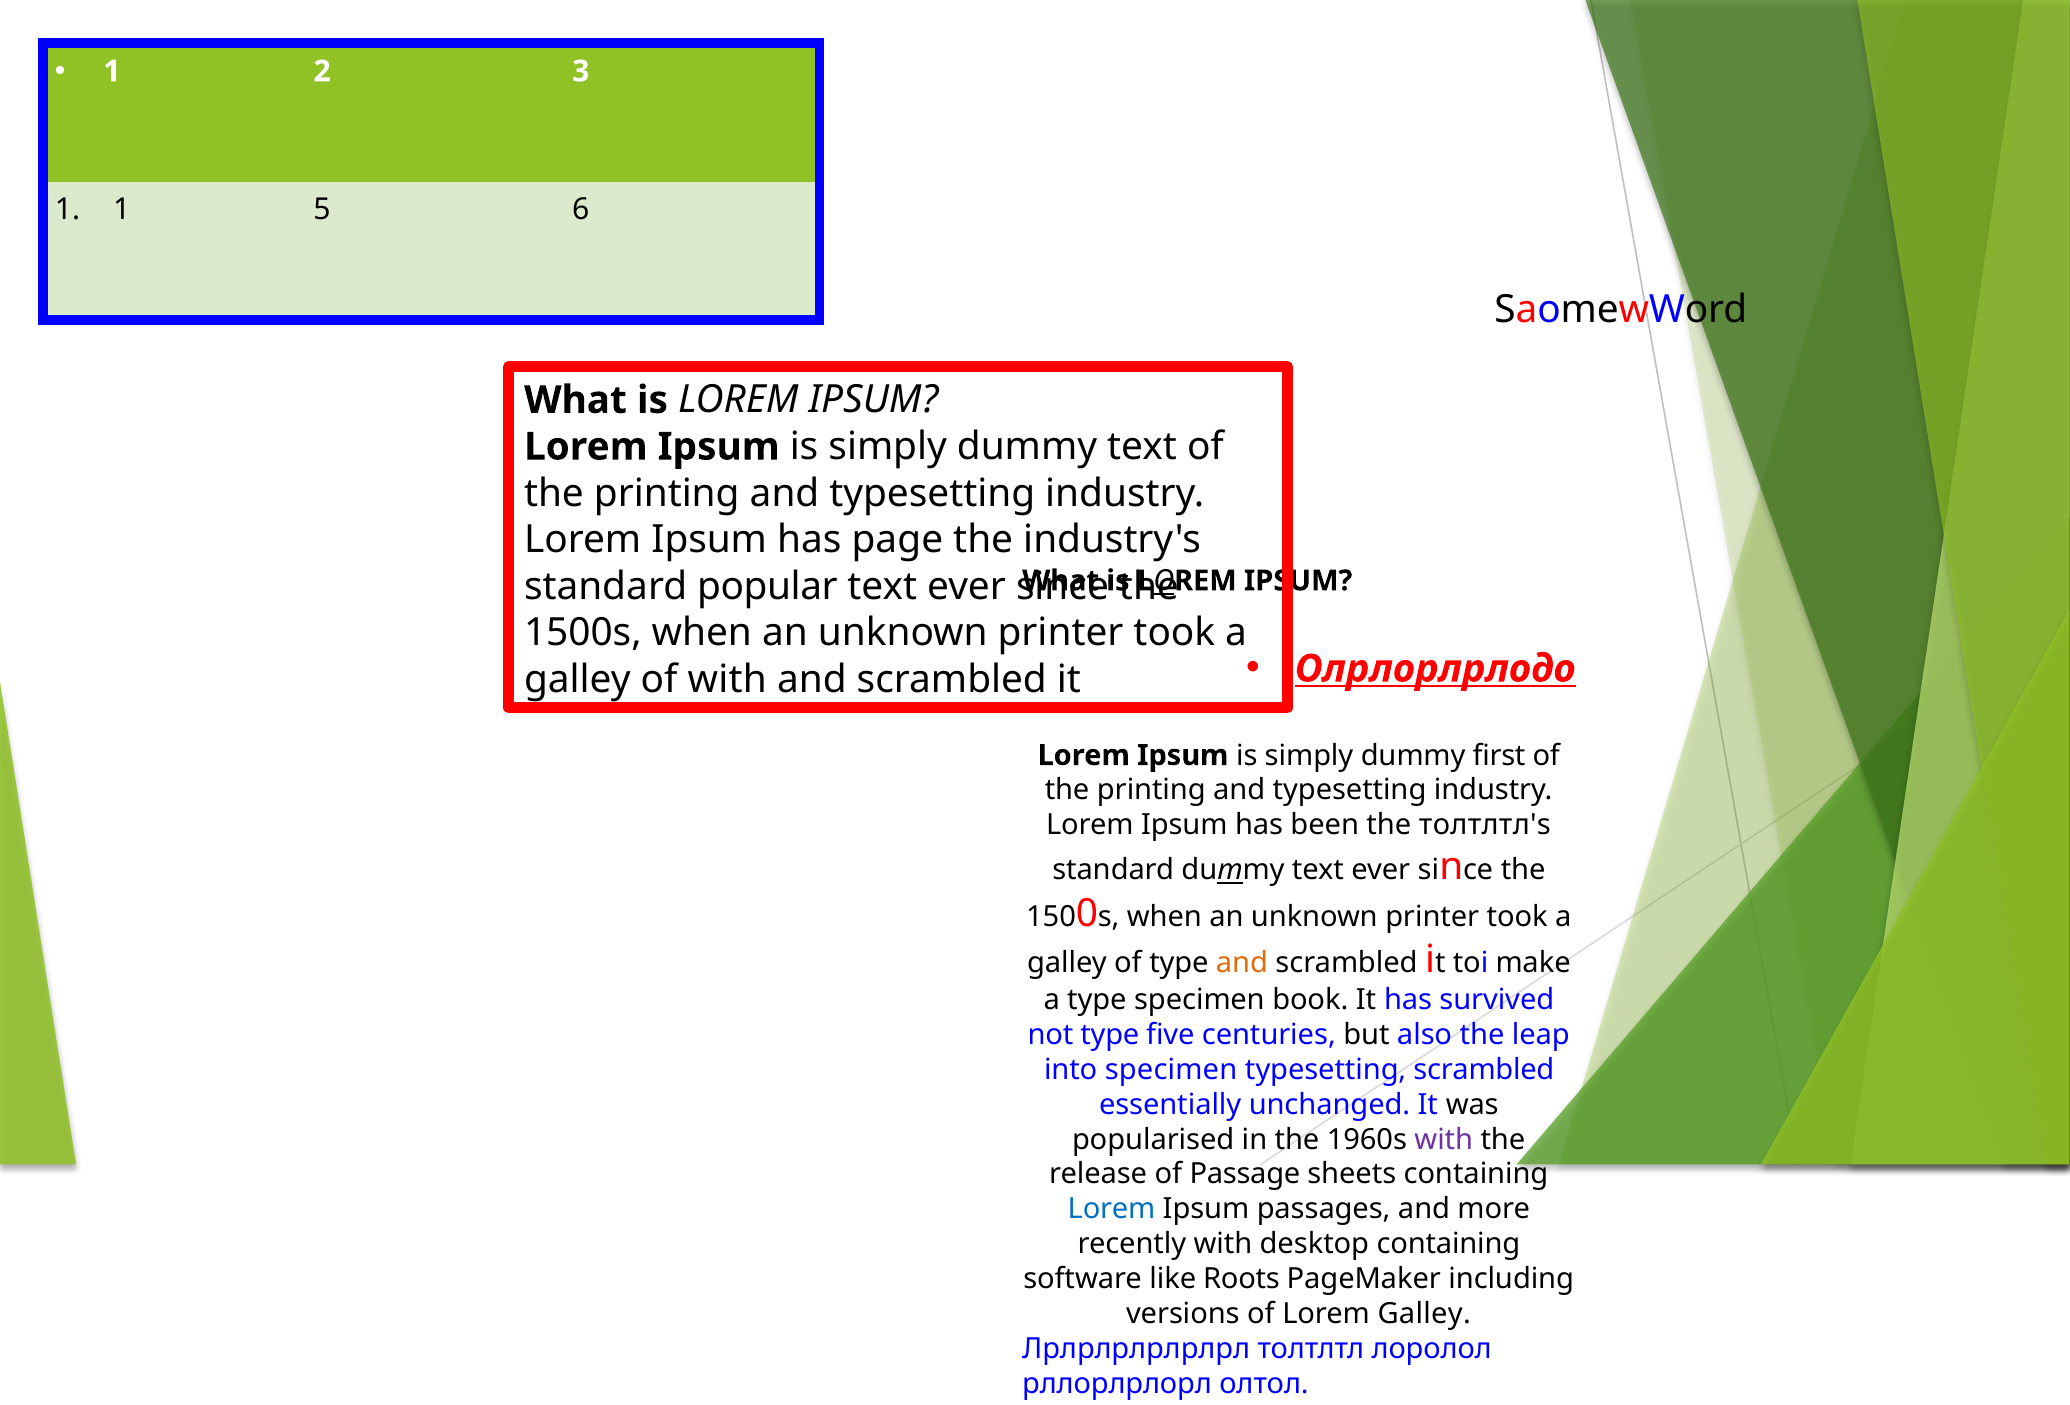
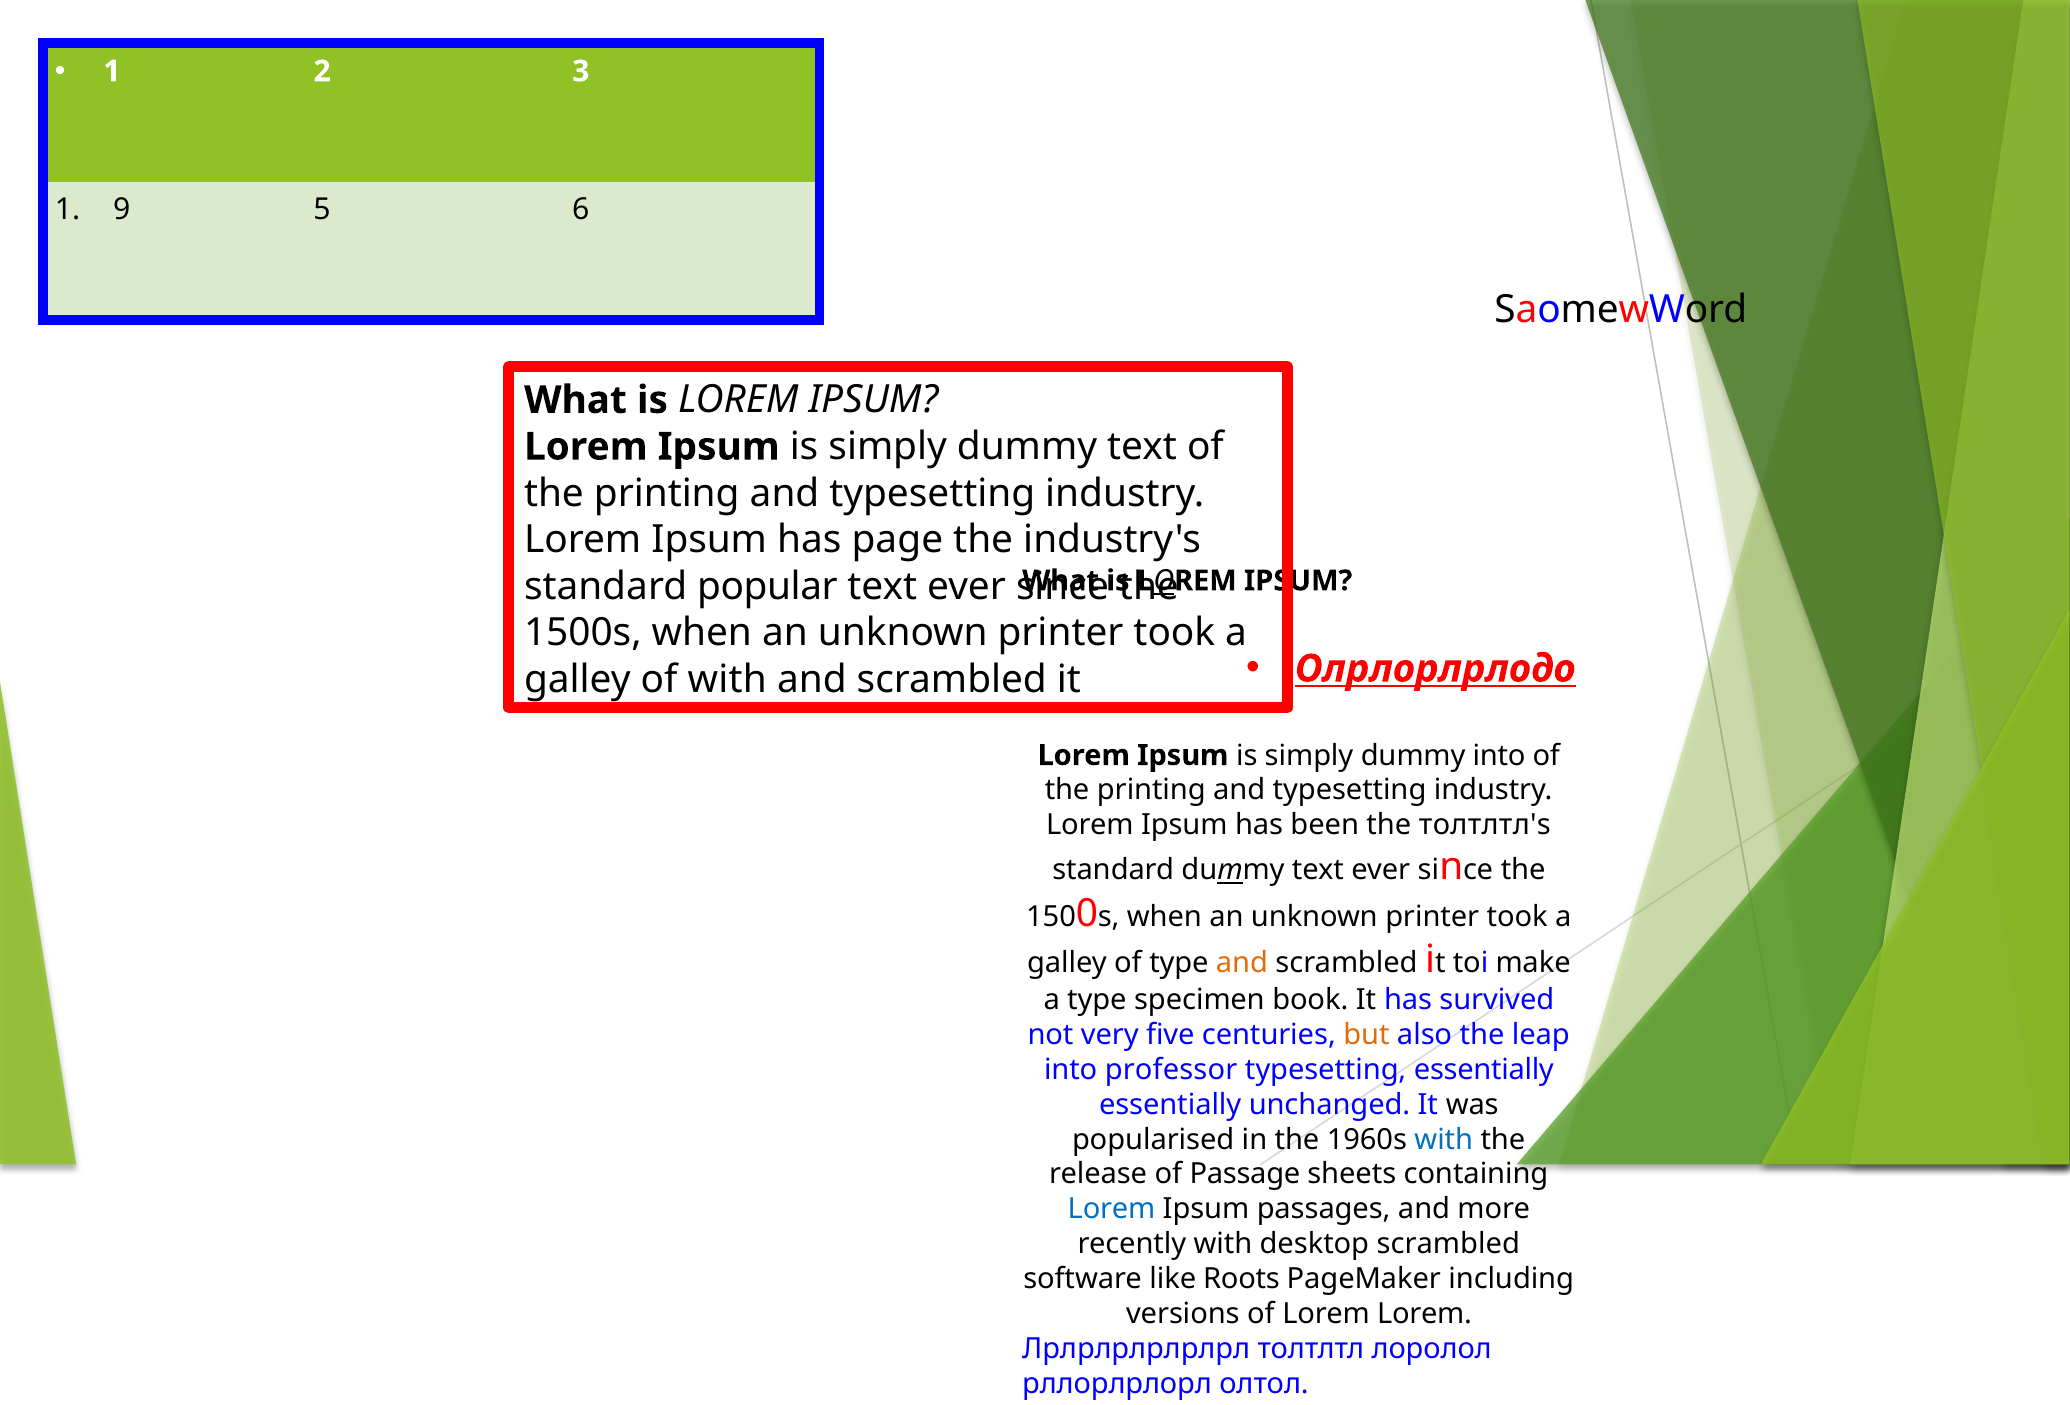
1 1: 1 -> 9 (122, 210)
dummy first: first -> into (1499, 755)
not type: type -> very (1110, 1035)
but colour: black -> orange (1366, 1035)
into specimen: specimen -> professor (1171, 1070)
typesetting scrambled: scrambled -> essentially (1484, 1070)
with colour: purple -> blue (1444, 1139)
desktop containing: containing -> scrambled (1448, 1244)
Lorem Galley: Galley -> Lorem (1424, 1314)
